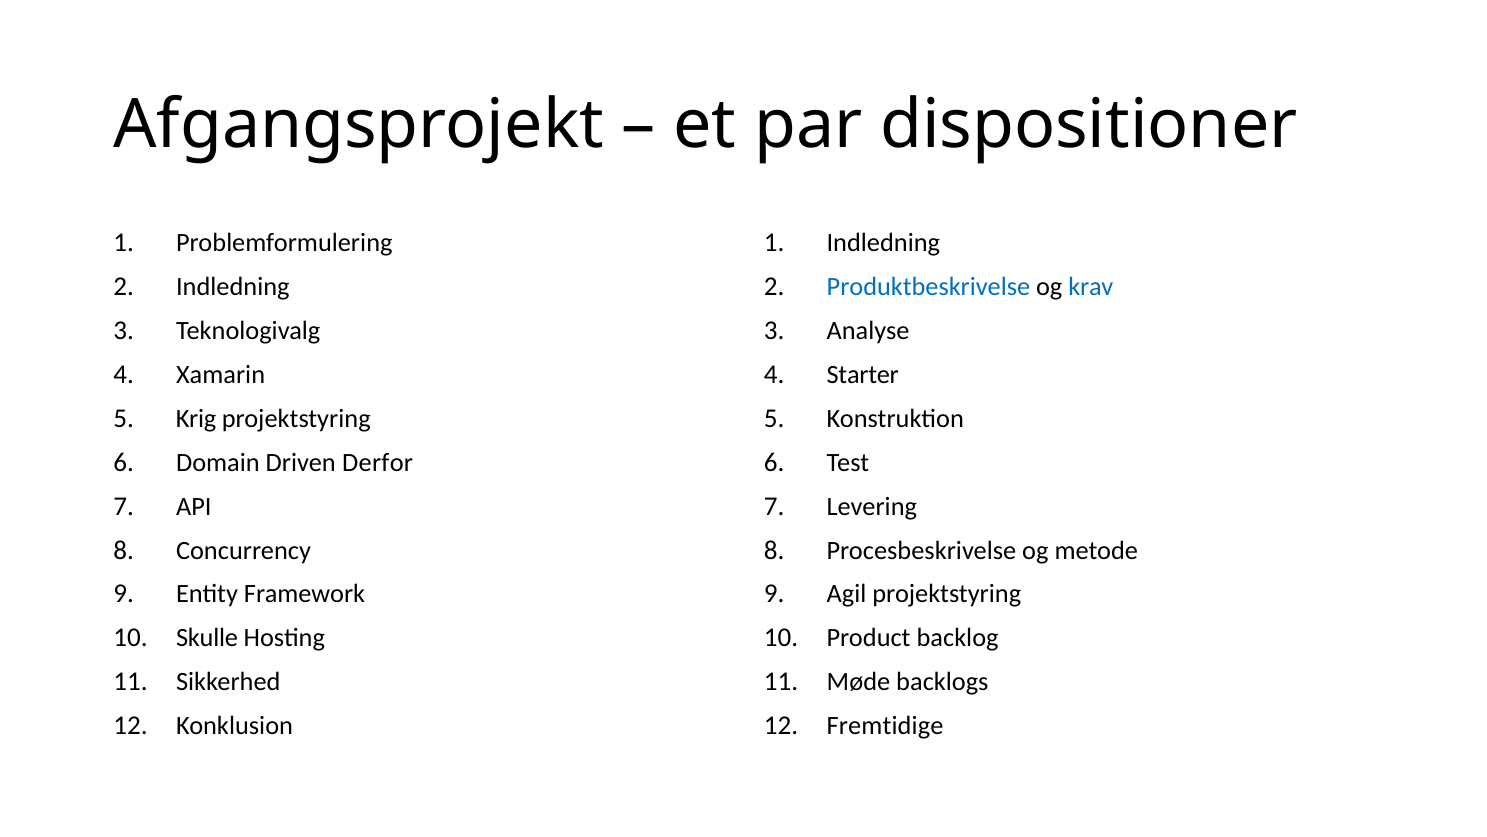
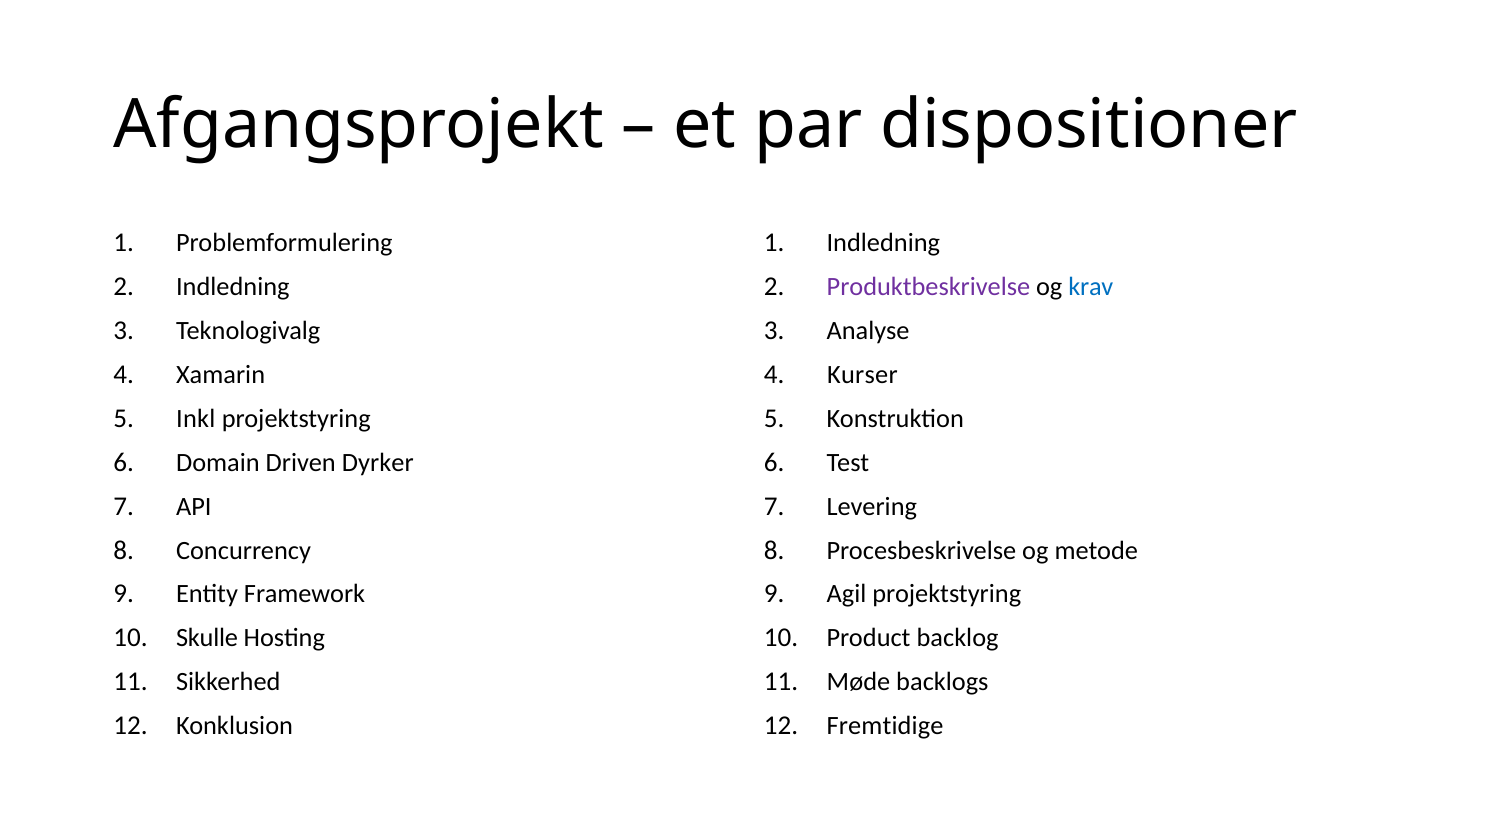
Produktbeskrivelse colour: blue -> purple (928, 286)
Starter: Starter -> Kurser (862, 374)
Krig: Krig -> Inkl (196, 418)
Derfor: Derfor -> Dyrker (378, 462)
